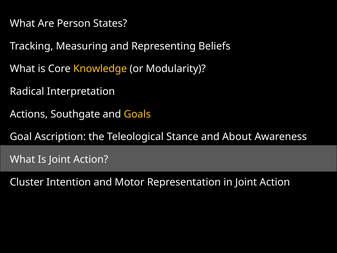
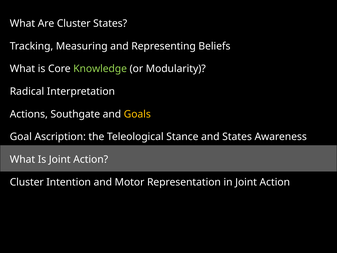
Are Person: Person -> Cluster (74, 23)
Knowledge colour: yellow -> light green (100, 69)
and About: About -> States (237, 137)
